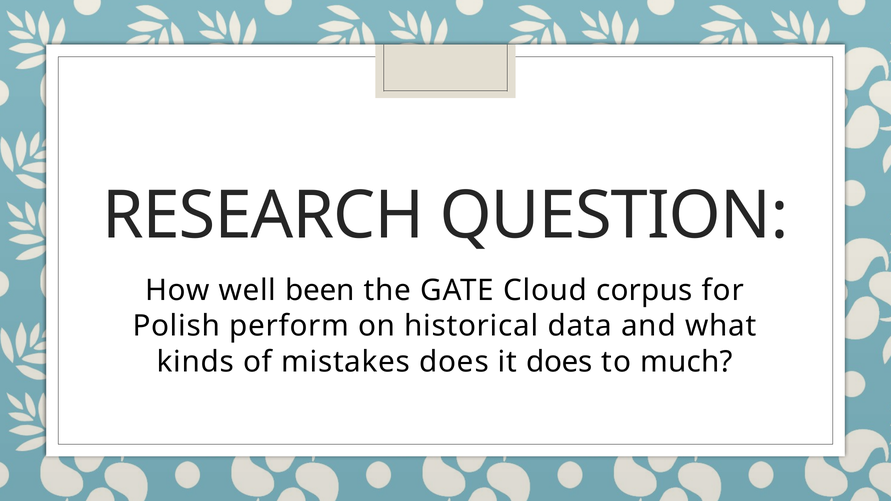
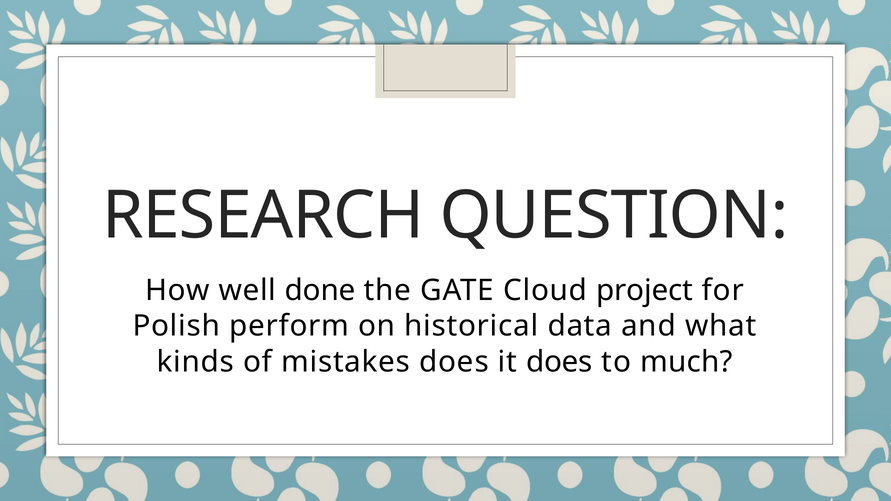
been: been -> done (320, 291)
corpus: corpus -> project (645, 291)
